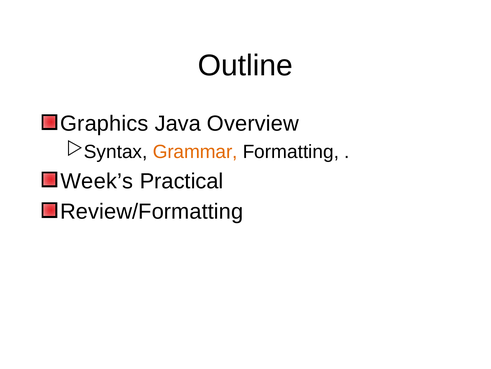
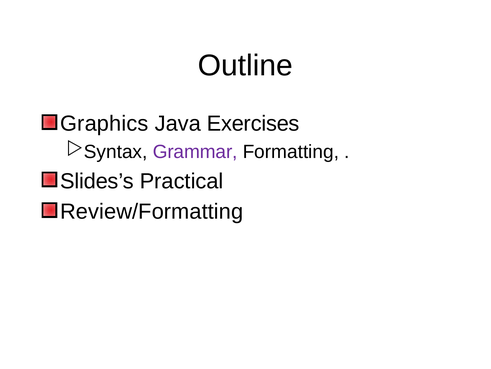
Overview: Overview -> Exercises (253, 123)
Grammar colour: orange -> purple (195, 152)
Week’s: Week’s -> Slides’s (97, 181)
